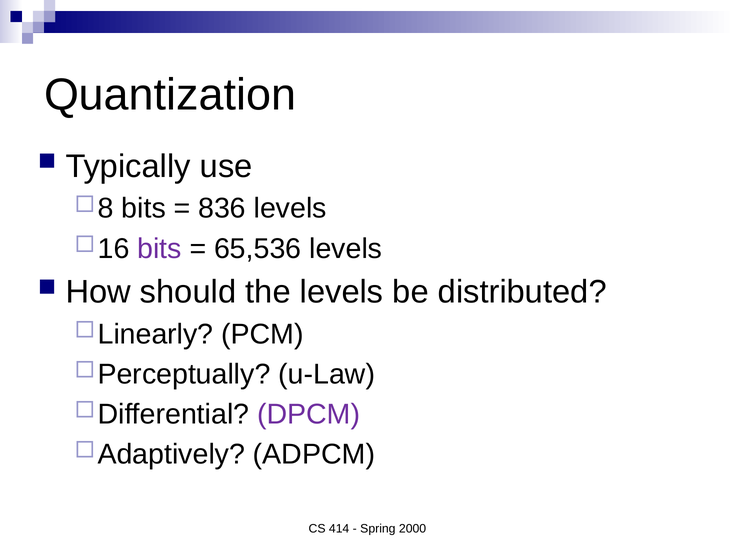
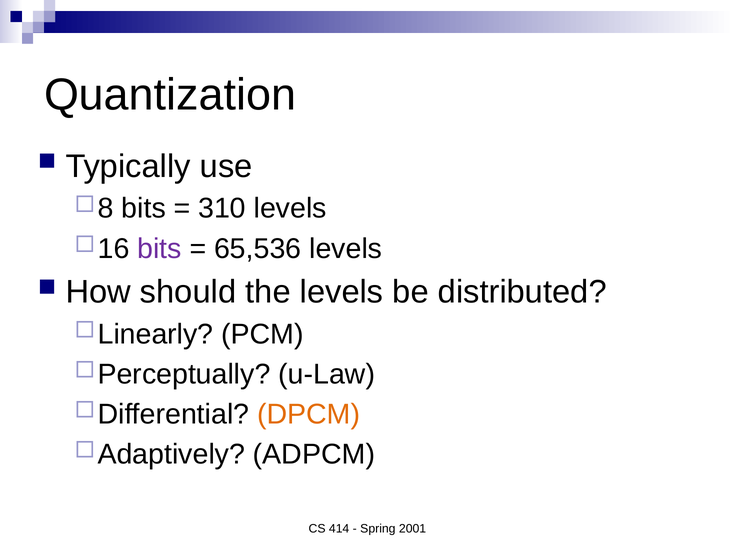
836: 836 -> 310 (222, 209)
DPCM colour: purple -> orange (309, 415)
2000: 2000 -> 2001 (413, 529)
